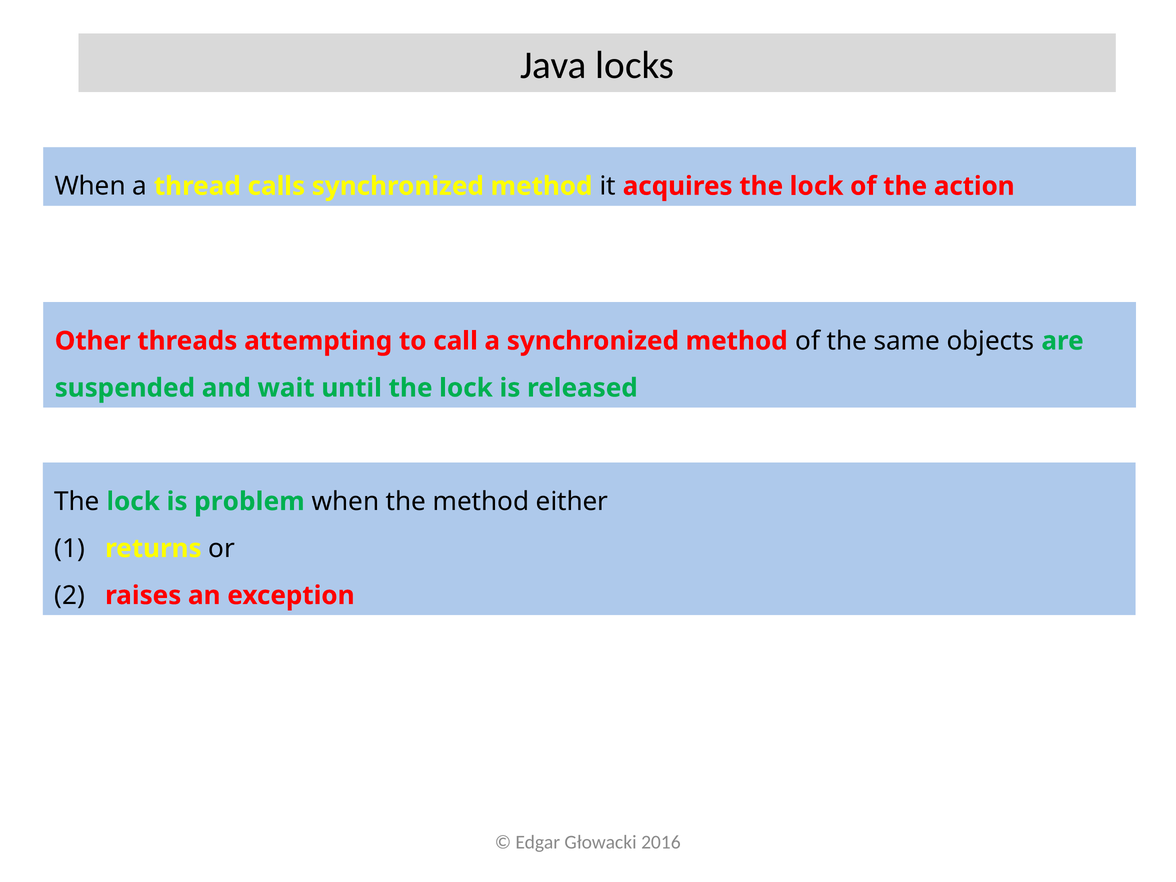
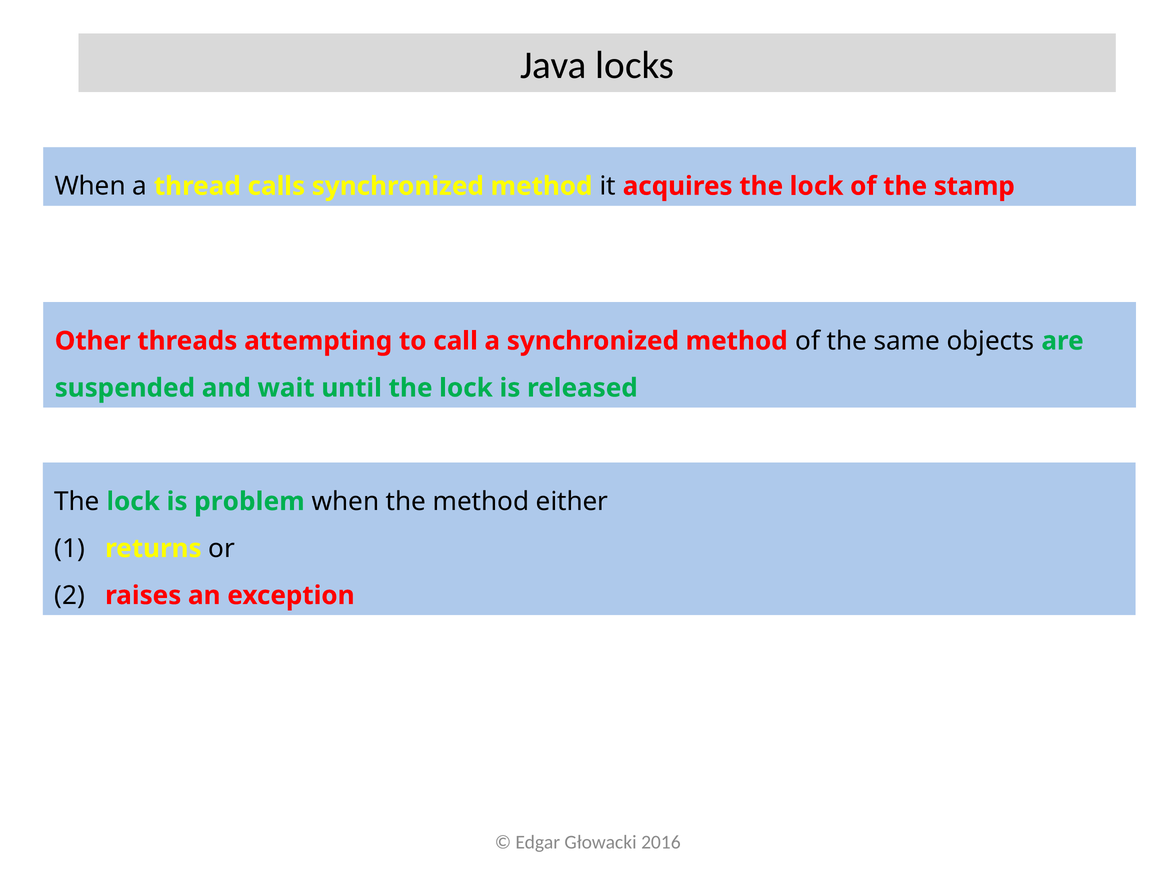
action: action -> stamp (974, 186)
